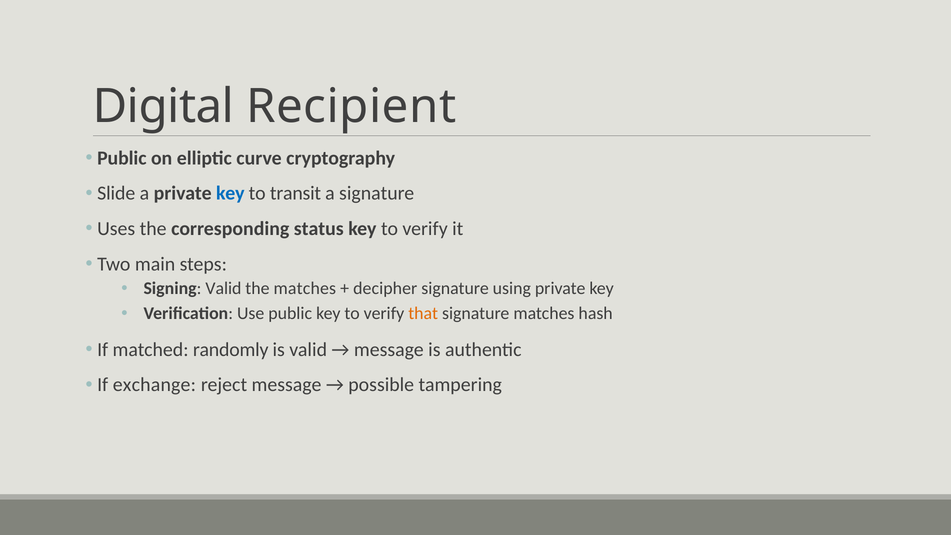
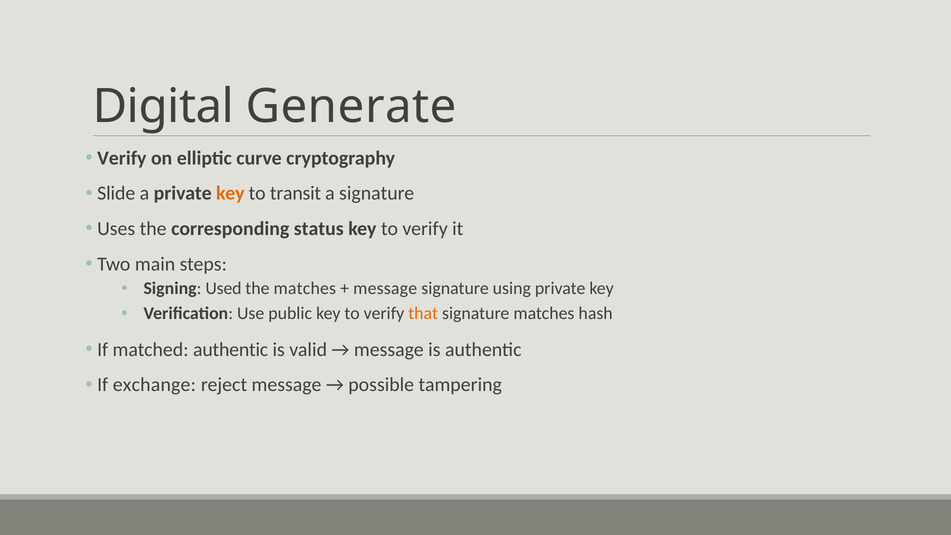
Recipient: Recipient -> Generate (351, 107)
Public: Public -> Verify (122, 158)
key colour: blue -> orange (230, 193)
Signing Valid: Valid -> Used (224, 288)
decipher: decipher -> message (385, 288)
matched randomly: randomly -> authentic (231, 350)
